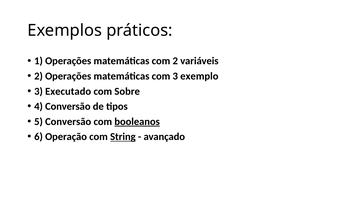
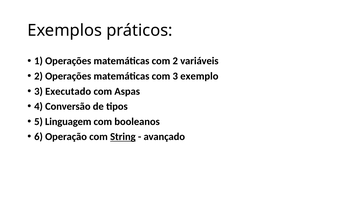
Sobre: Sobre -> Aspas (127, 91)
5 Conversão: Conversão -> Linguagem (68, 121)
booleanos underline: present -> none (137, 121)
